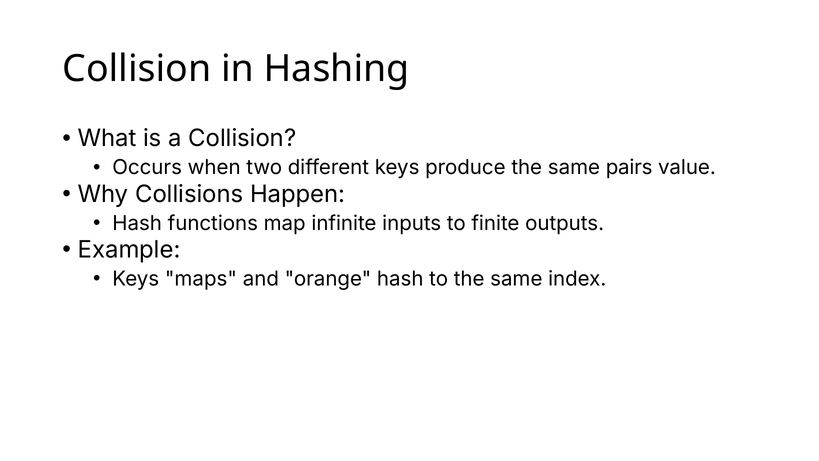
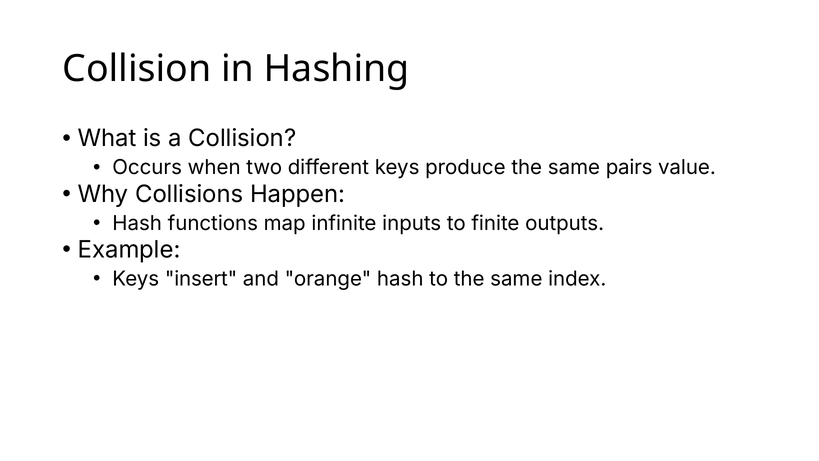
maps: maps -> insert (201, 279)
